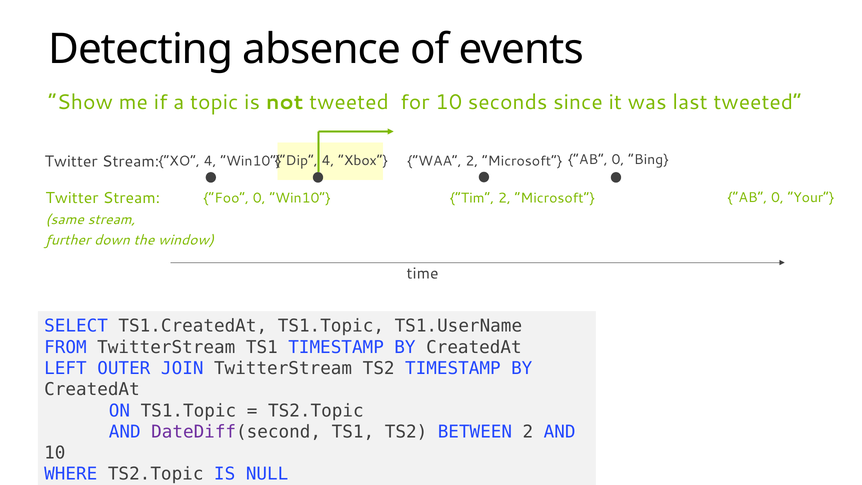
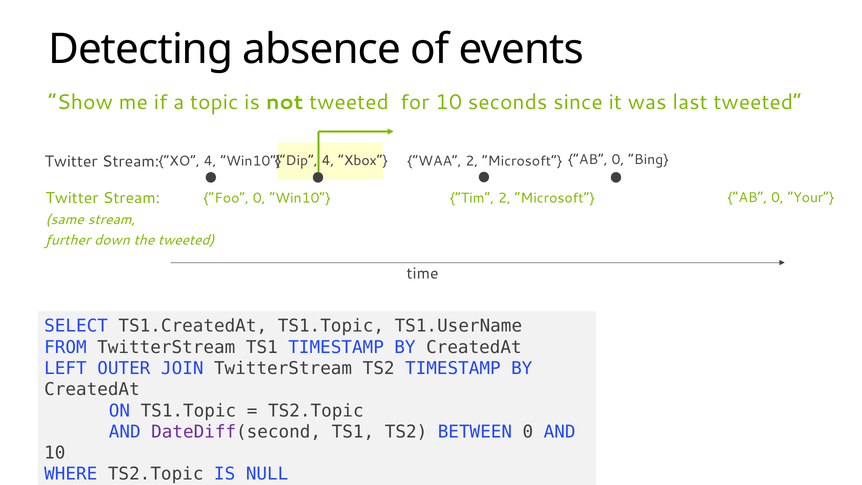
the window: window -> tweeted (186, 240)
BETWEEN 2: 2 -> 0 (528, 432)
